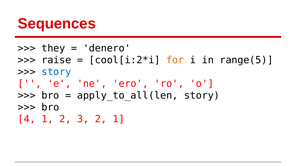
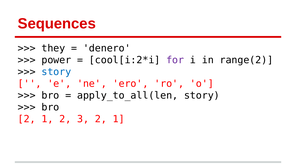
raise: raise -> power (56, 60)
for colour: orange -> purple (175, 60)
range(5: range(5 -> range(2 (246, 60)
4: 4 -> 2 (27, 119)
